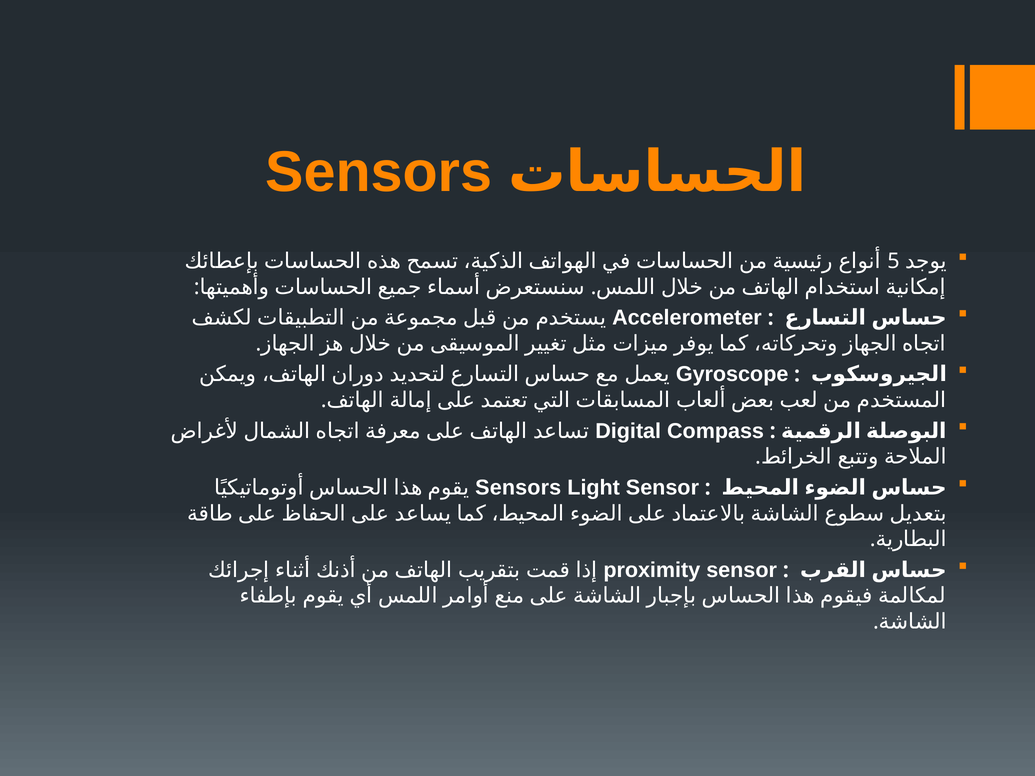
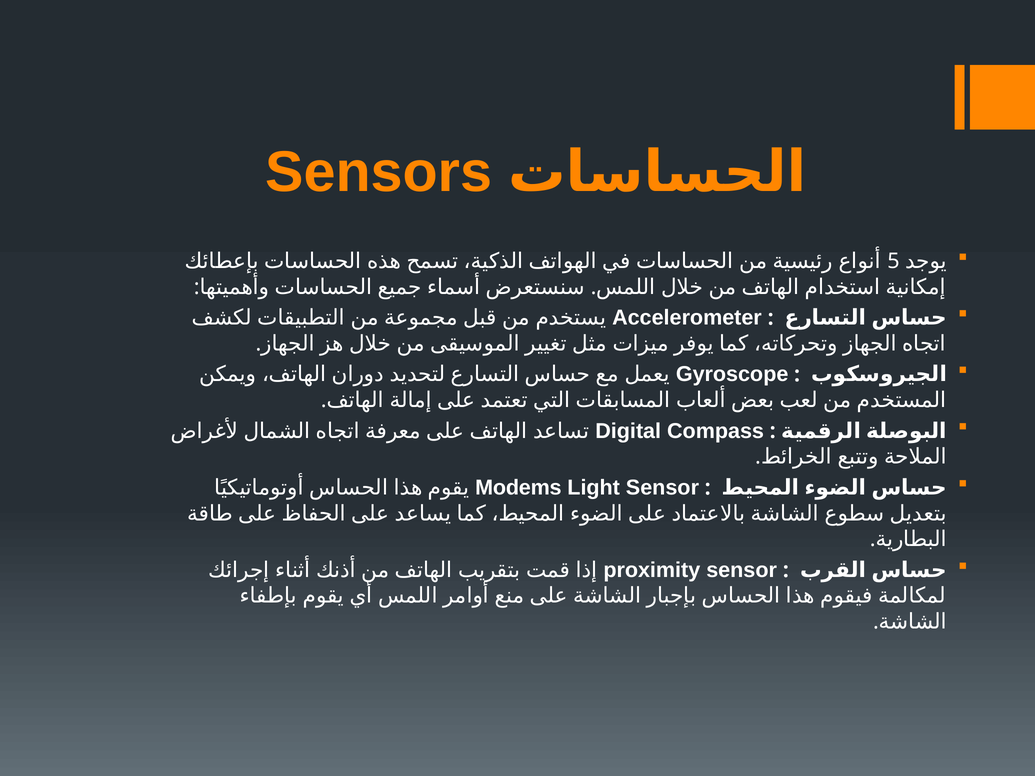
Sensors: Sensors -> Modems (518, 488)
